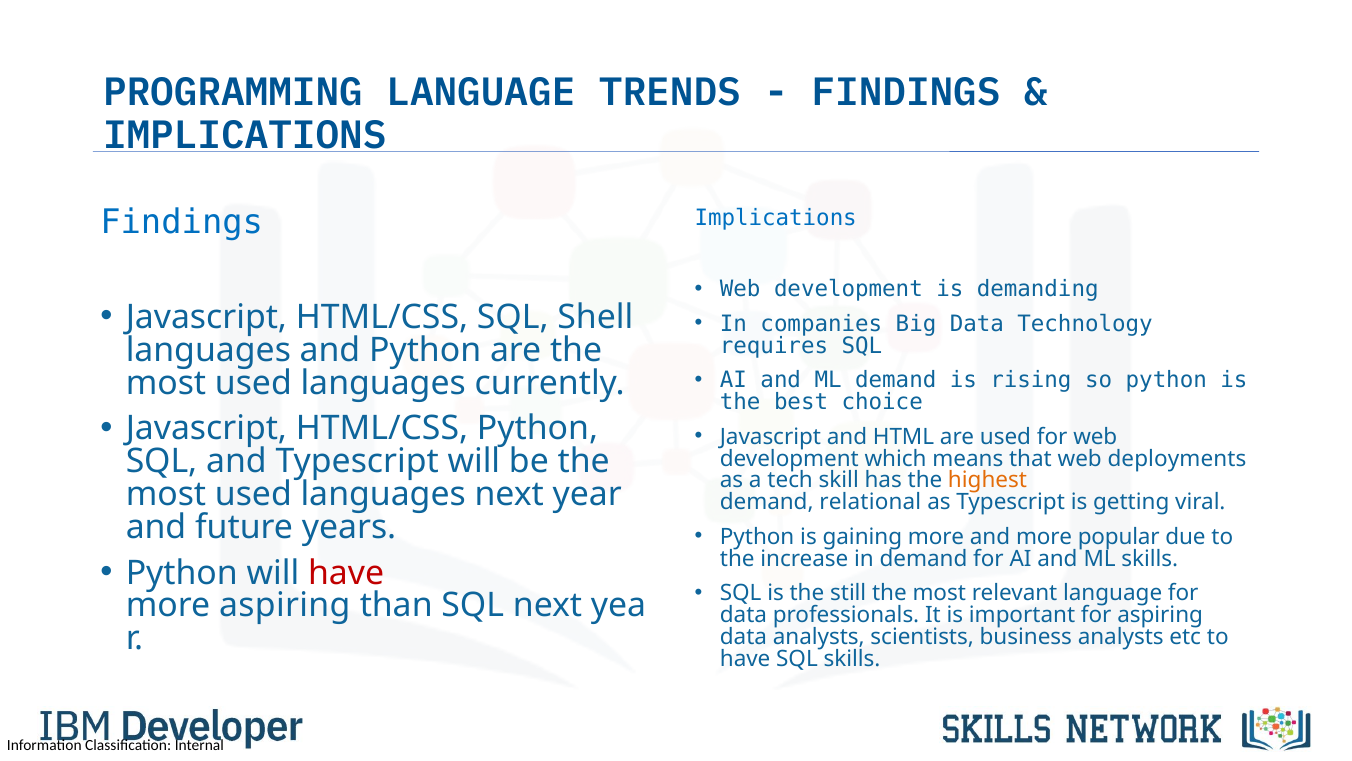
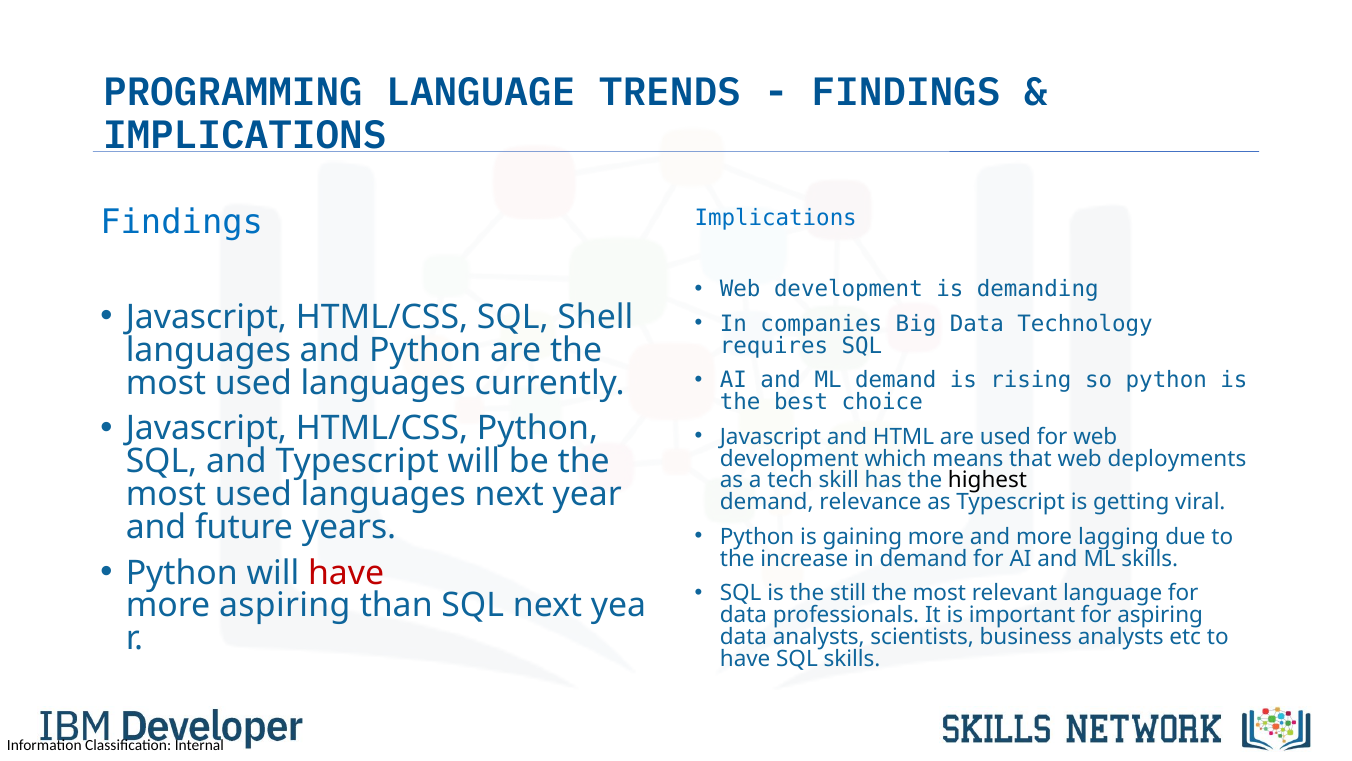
highest colour: orange -> black (988, 480)
relational: relational -> relevance (870, 502)
popular: popular -> lagging (1119, 537)
